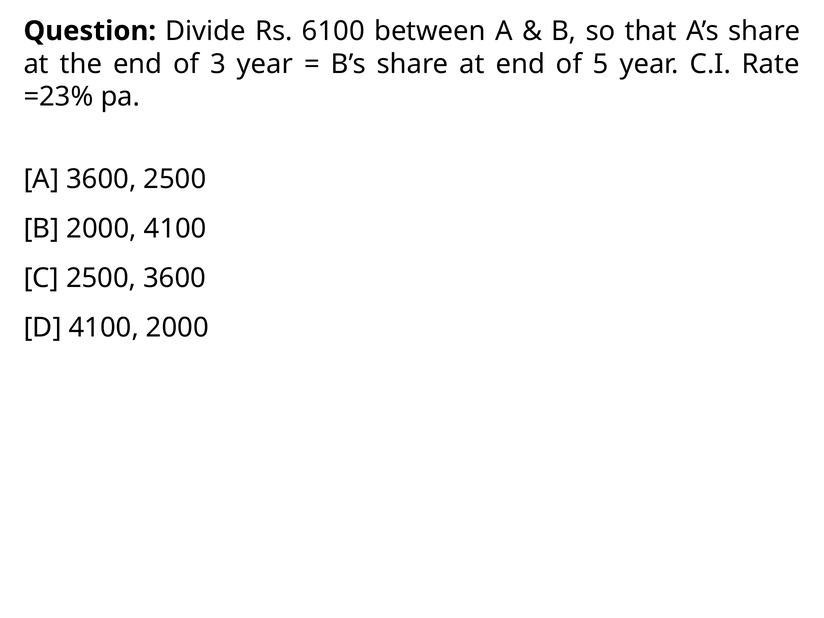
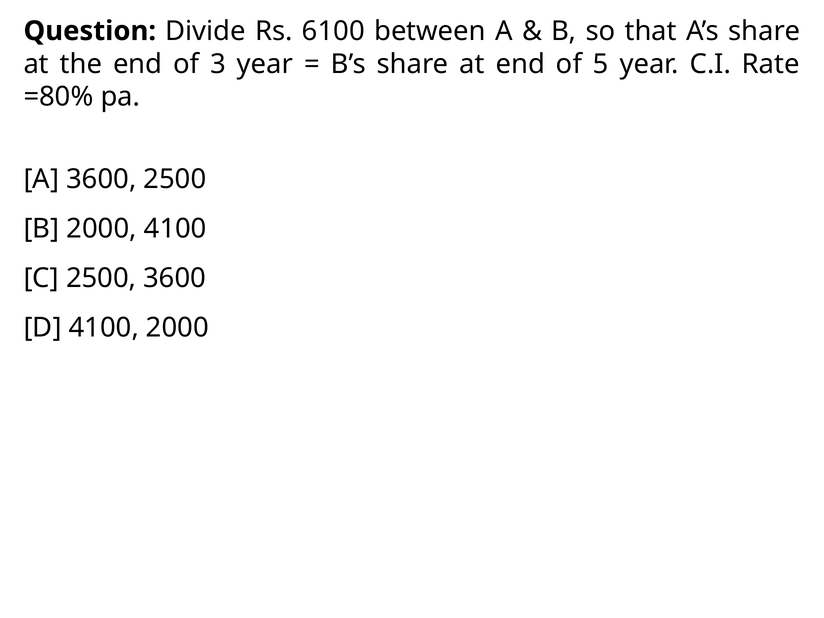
=23%: =23% -> =80% (58, 97)
